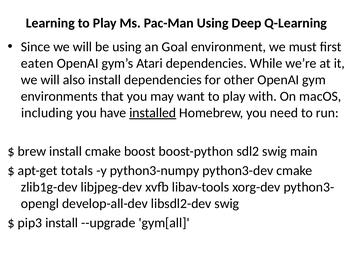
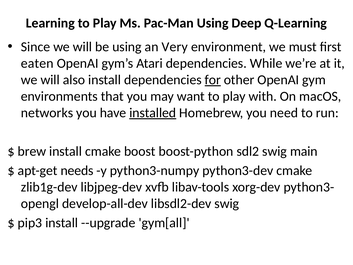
Goal: Goal -> Very (175, 47)
for underline: none -> present (213, 80)
including: including -> networks (47, 113)
totals: totals -> needs (77, 170)
